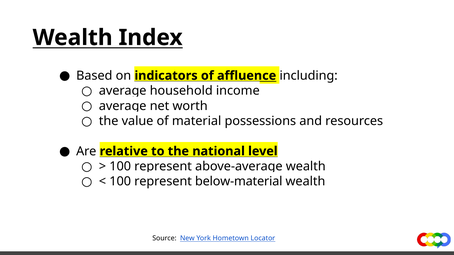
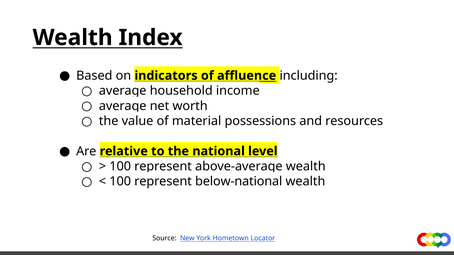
below-material: below-material -> below-national (239, 182)
